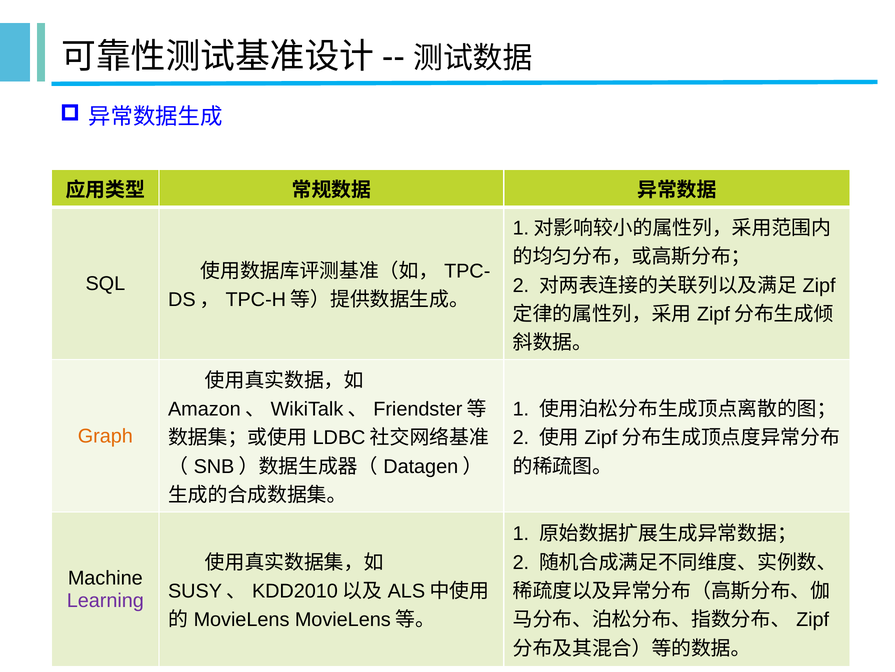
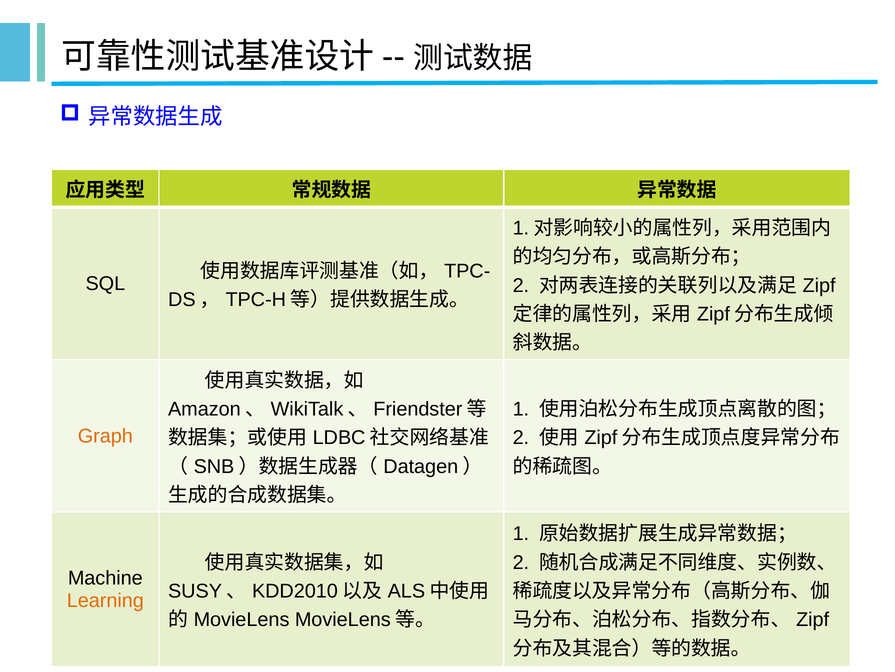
Learning colour: purple -> orange (105, 600)
